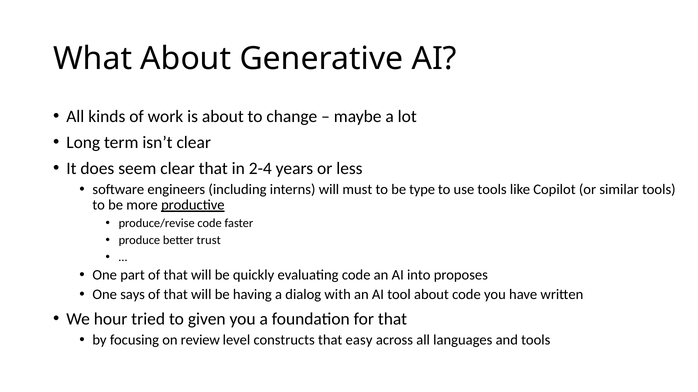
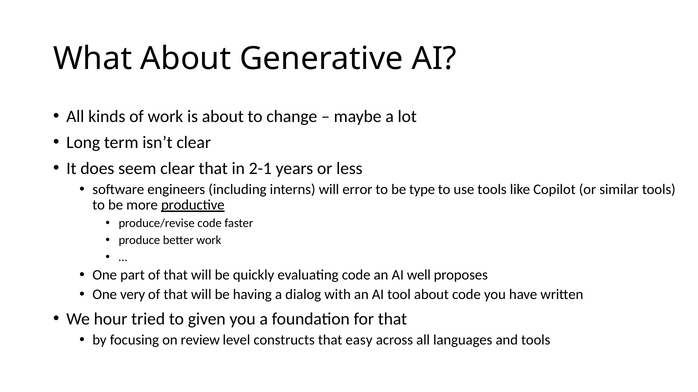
2-4: 2-4 -> 2-1 (260, 169)
must: must -> error (357, 190)
better trust: trust -> work (209, 240)
into: into -> well (419, 276)
says: says -> very (133, 295)
